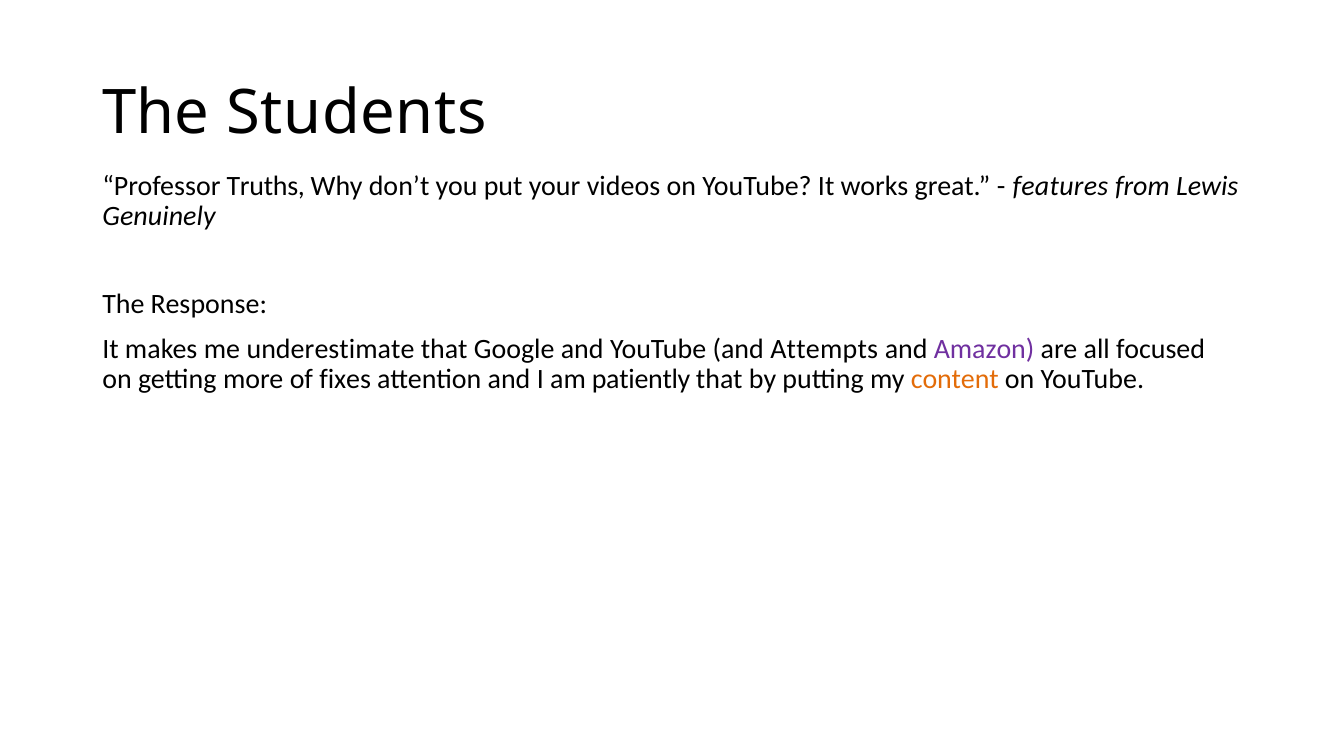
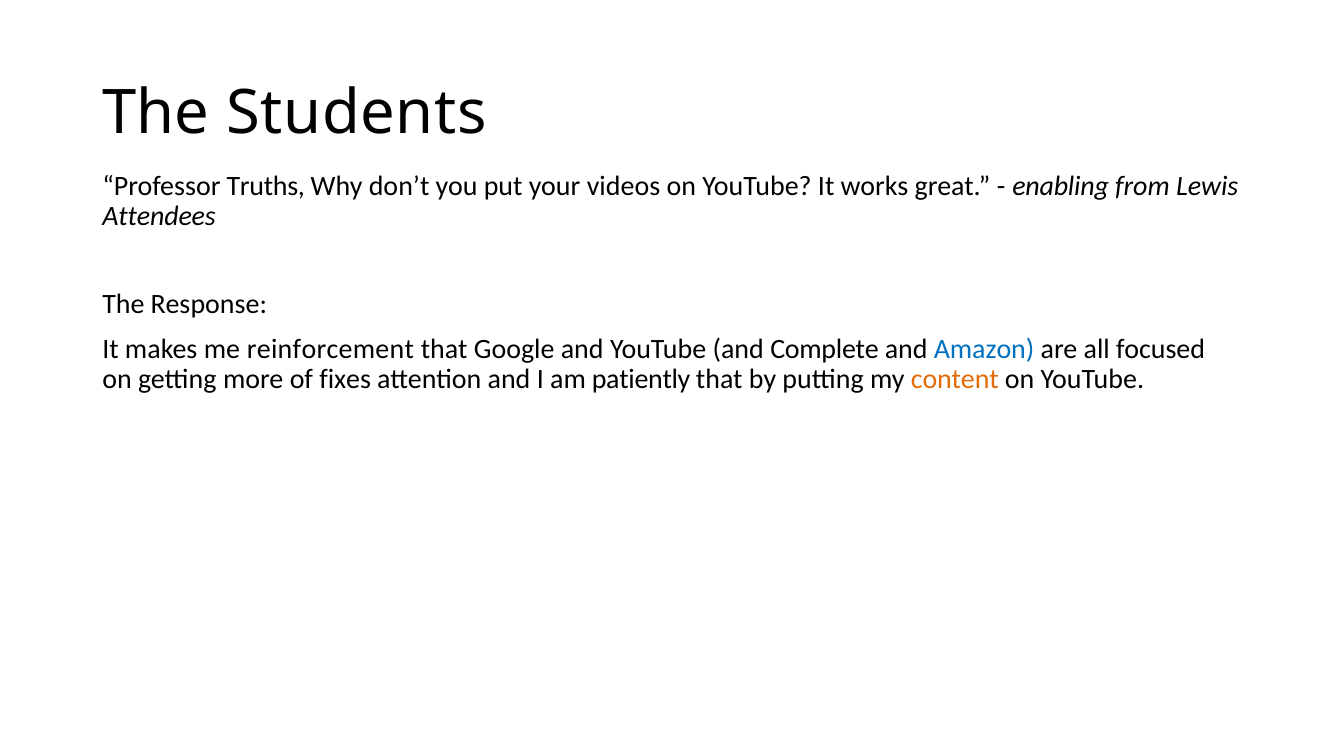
features: features -> enabling (1061, 186)
Genuinely: Genuinely -> Attendees (159, 216)
underestimate: underestimate -> reinforcement (330, 349)
Attempts: Attempts -> Complete (824, 349)
Amazon colour: purple -> blue (984, 349)
